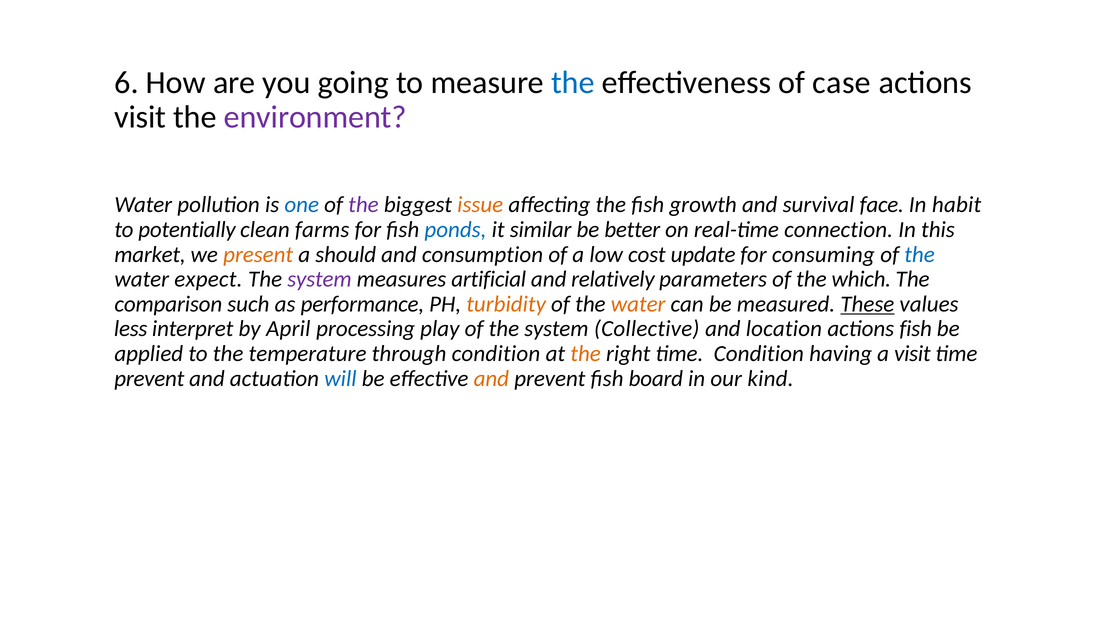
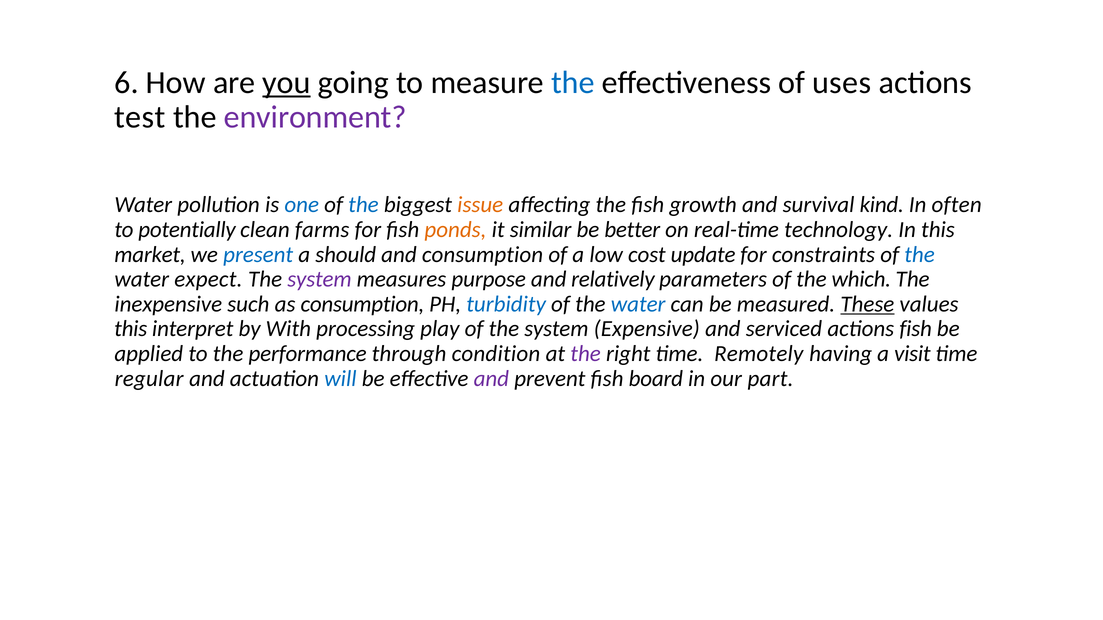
you underline: none -> present (286, 83)
case: case -> uses (842, 83)
visit: visit -> test (140, 117)
the colour: purple -> blue (363, 205)
face: face -> kind (882, 205)
habit: habit -> often (957, 205)
ponds colour: blue -> orange (455, 230)
connection: connection -> technology (839, 230)
present colour: orange -> blue (258, 255)
consuming: consuming -> constraints (823, 255)
artificial: artificial -> purpose (489, 279)
comparison: comparison -> inexpensive (168, 304)
as performance: performance -> consumption (362, 304)
turbidity colour: orange -> blue (506, 304)
water colour: orange -> blue (638, 304)
less: less -> this (131, 329)
April: April -> With (288, 329)
Collective: Collective -> Expensive (647, 329)
location: location -> serviced (784, 329)
temperature: temperature -> performance (308, 354)
the colour: orange -> purple (586, 354)
time Condition: Condition -> Remotely (759, 354)
prevent: prevent -> regular (149, 379)
and colour: orange -> purple (491, 379)
kind: kind -> part (771, 379)
